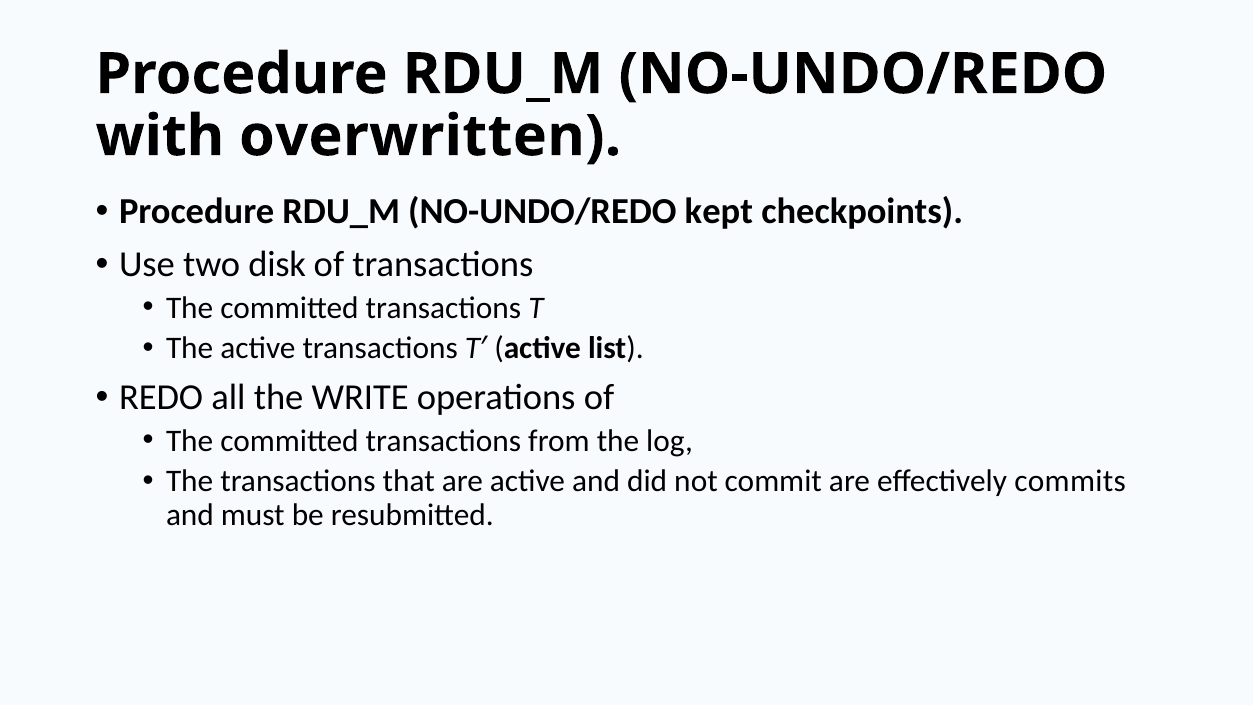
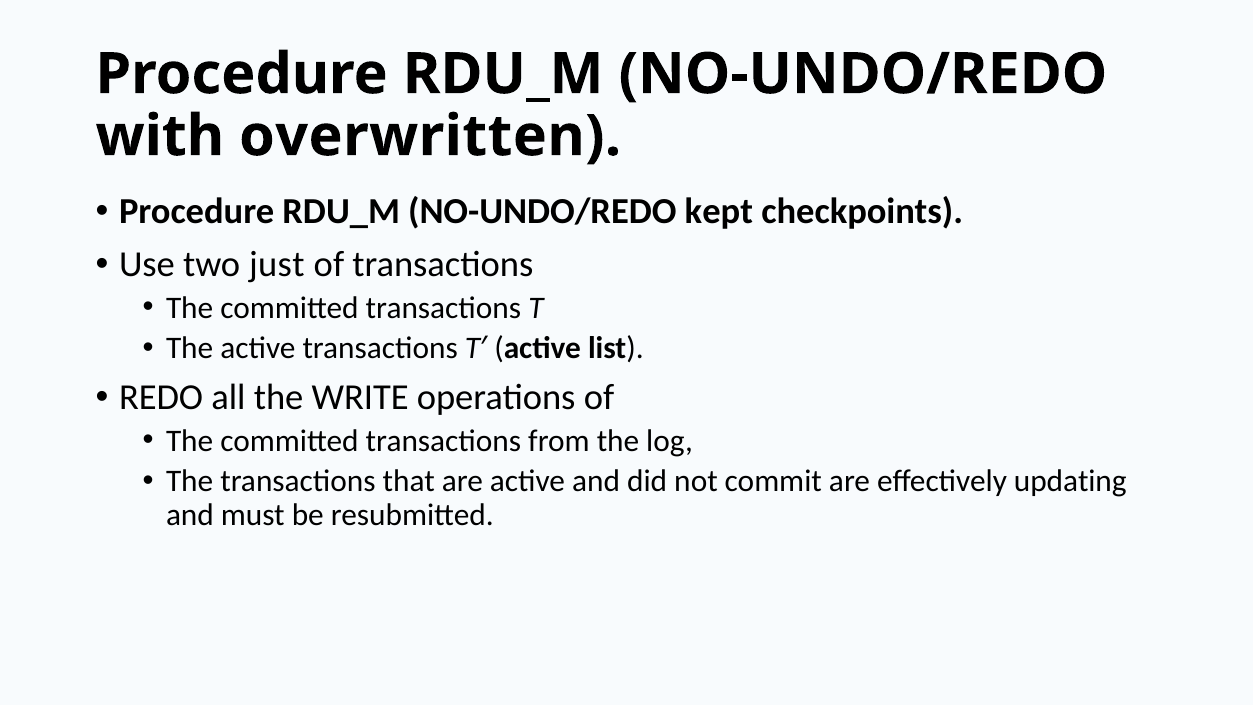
disk: disk -> just (277, 264)
commits: commits -> updating (1070, 481)
